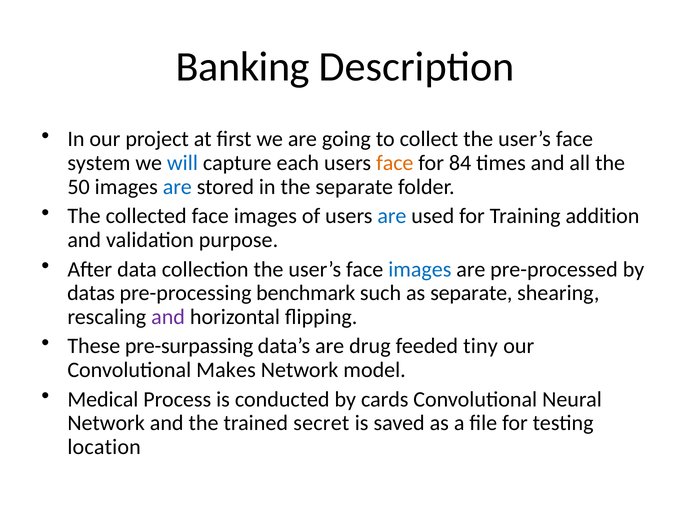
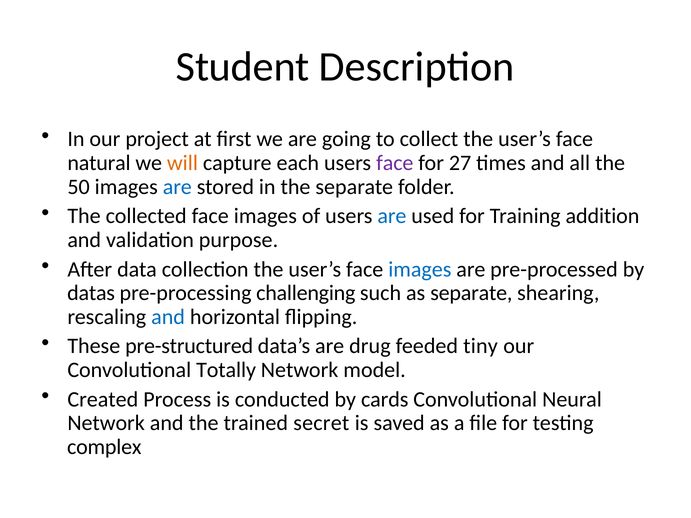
Banking: Banking -> Student (243, 67)
system: system -> natural (99, 163)
will colour: blue -> orange (182, 163)
face colour: orange -> purple (395, 163)
84: 84 -> 27 (460, 163)
benchmark: benchmark -> challenging (306, 293)
and colour: purple -> blue (168, 317)
pre-surpassing: pre-surpassing -> pre-structured (189, 346)
Makes: Makes -> Totally (226, 370)
Medical: Medical -> Created (103, 400)
location: location -> complex (104, 447)
